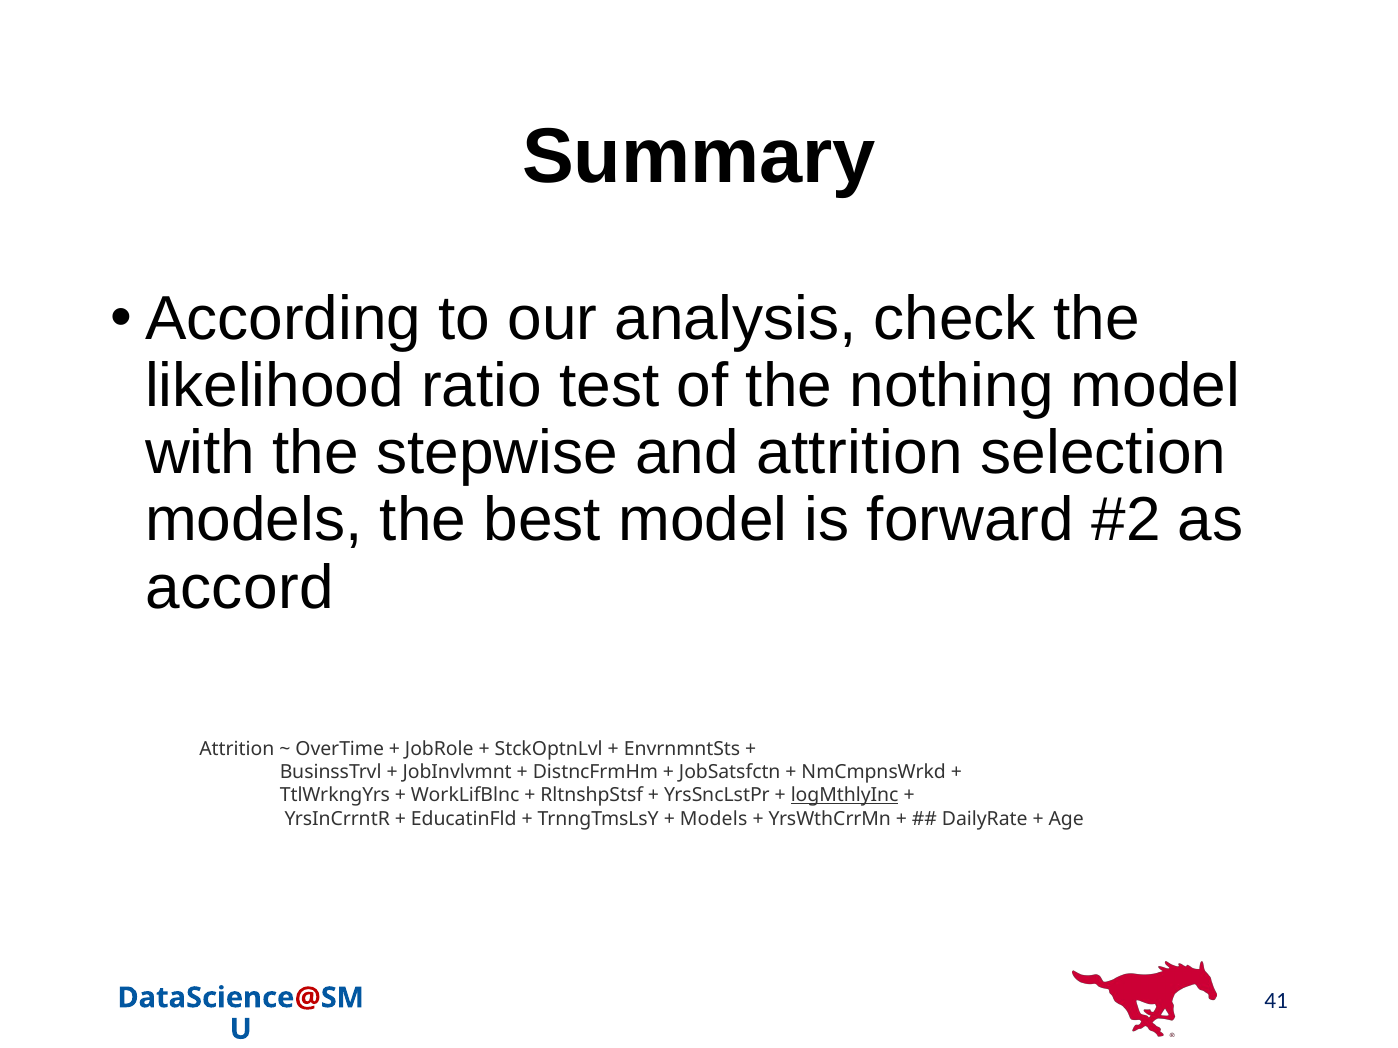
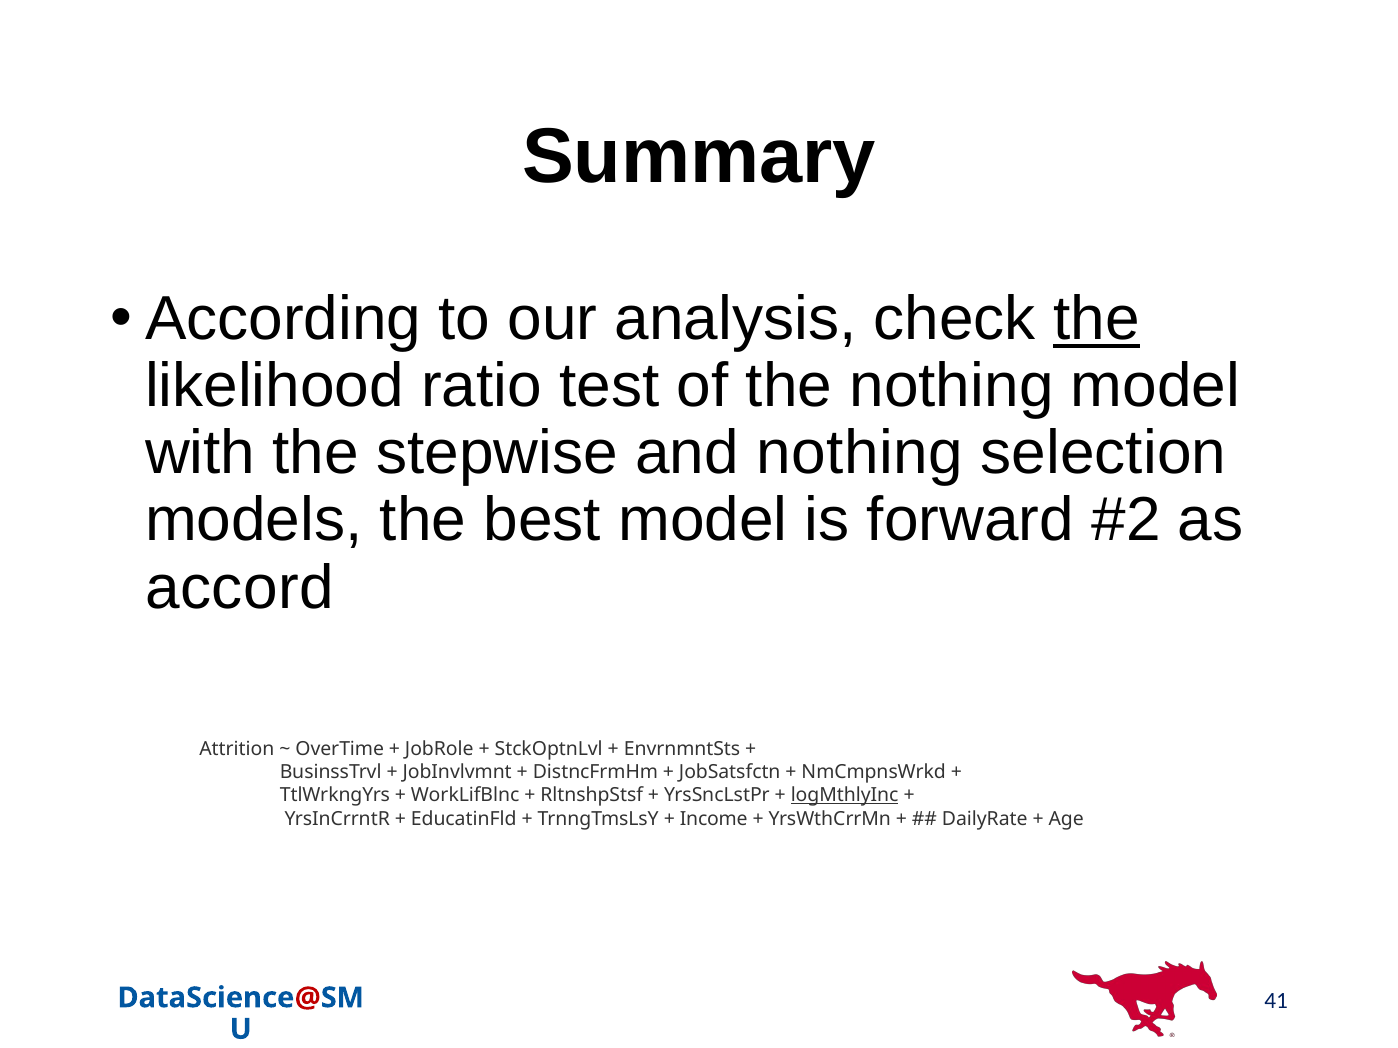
the underline: none -> present (1097, 319)
and attrition: attrition -> nothing (860, 454)
Models: Models -> Income (714, 819)
